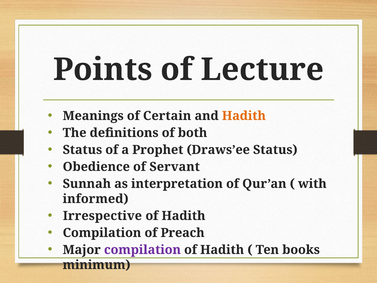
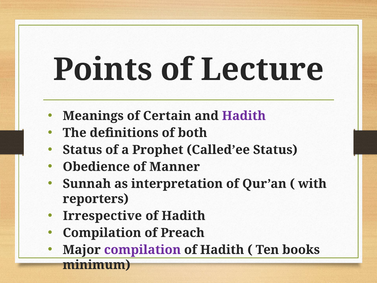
Hadith colour: orange -> purple (244, 116)
Draws’ee: Draws’ee -> Called’ee (218, 150)
Servant: Servant -> Manner (175, 167)
informed: informed -> reporters (96, 199)
